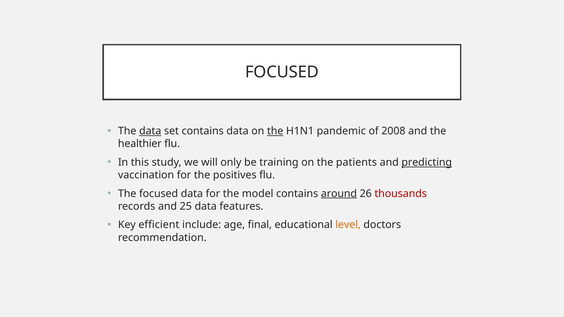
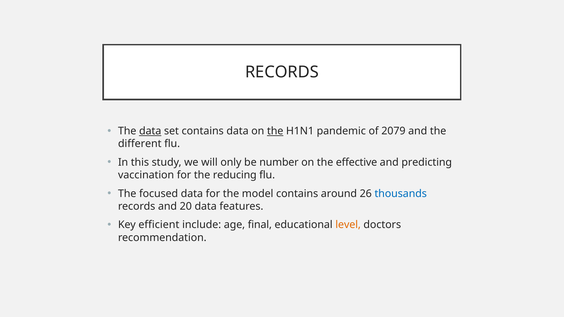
FOCUSED: FOCUSED -> RECORDS (282, 72)
2008: 2008 -> 2079 (393, 131)
healthier: healthier -> different (140, 144)
training: training -> number (279, 162)
patients: patients -> effective (357, 162)
predicting underline: present -> none (427, 162)
positives: positives -> reducing (235, 175)
around underline: present -> none (339, 194)
thousands colour: red -> blue (401, 194)
25: 25 -> 20 (186, 206)
